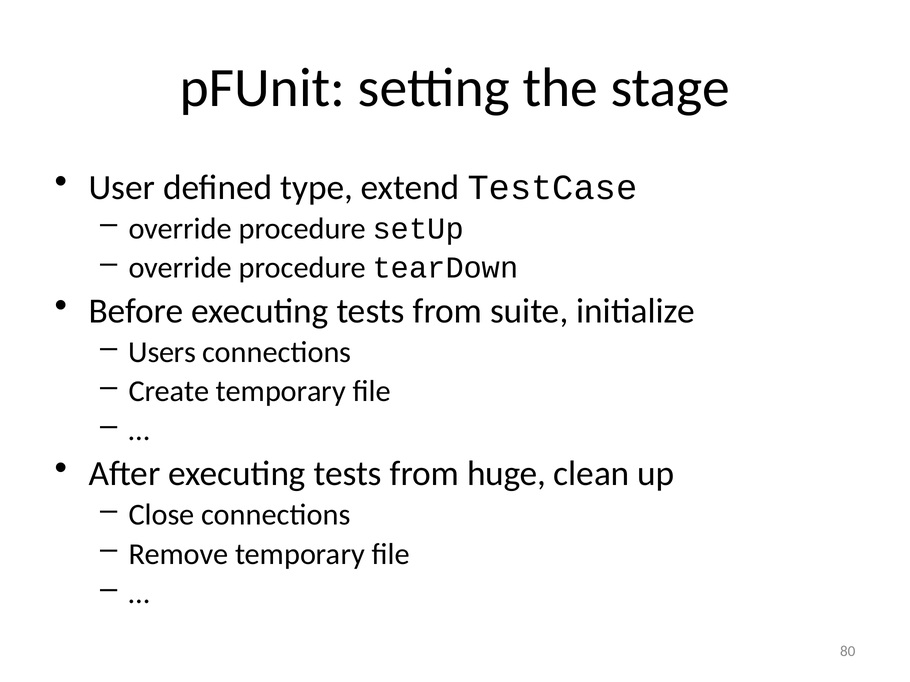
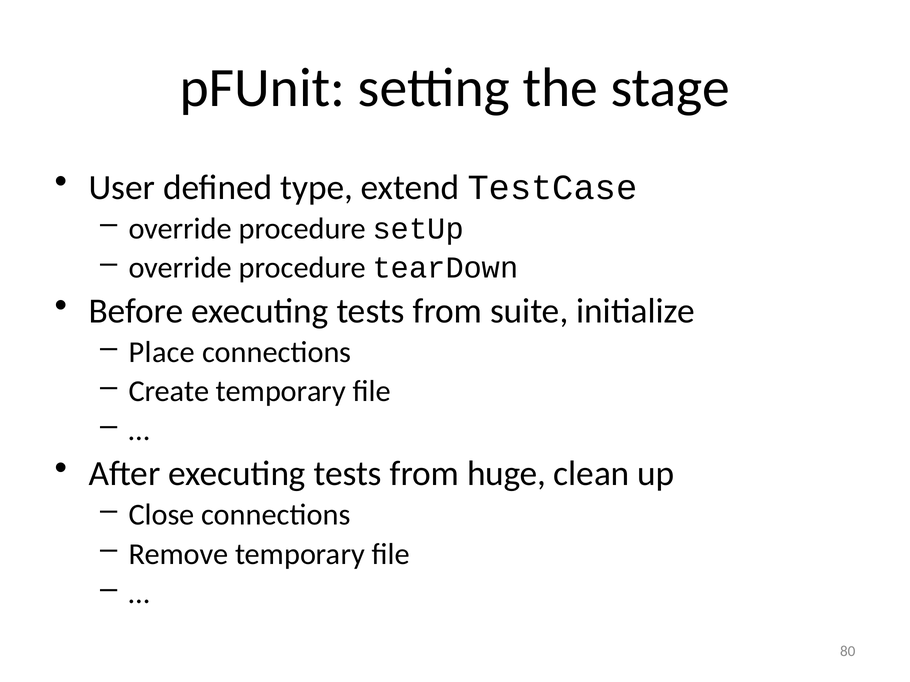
Users: Users -> Place (162, 352)
